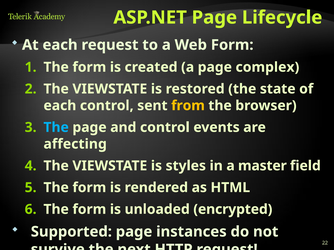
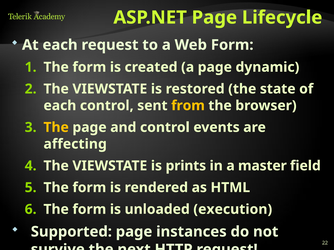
complex: complex -> dynamic (267, 67)
The colour: light blue -> yellow (56, 128)
styles: styles -> prints (186, 166)
encrypted: encrypted -> execution (233, 210)
